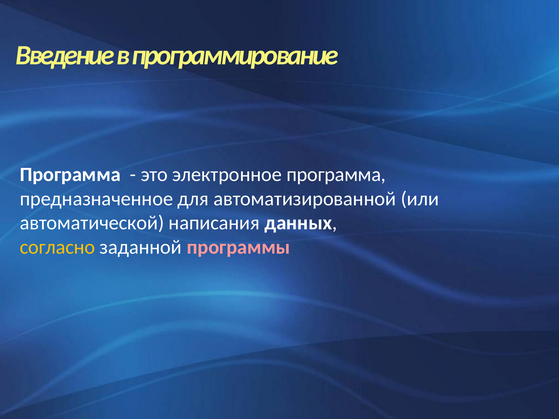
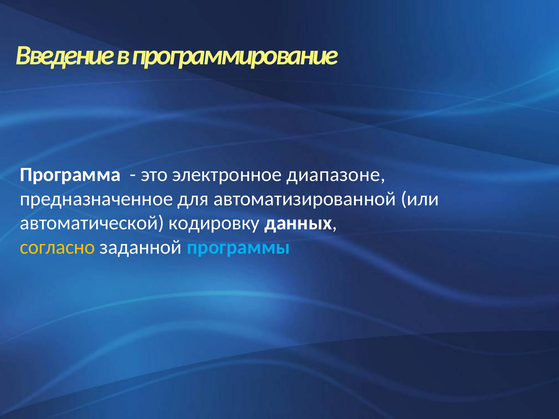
электронное программа: программа -> диапазоне (336, 175)
написания: написания -> кодировку (214, 223)
программы colour: pink -> light blue (239, 247)
